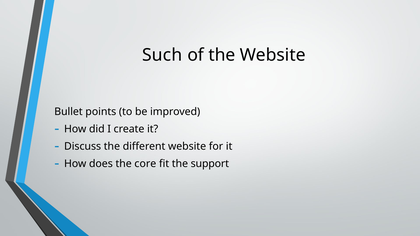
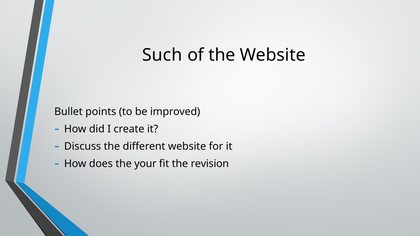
core: core -> your (145, 164)
support: support -> revision (210, 164)
